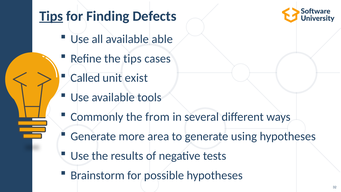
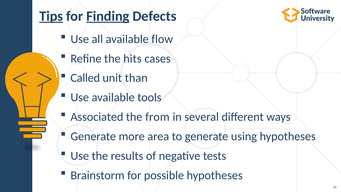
Finding underline: none -> present (108, 16)
able: able -> flow (162, 39)
the tips: tips -> hits (132, 58)
exist: exist -> than (136, 78)
Commonly: Commonly -> Associated (97, 117)
